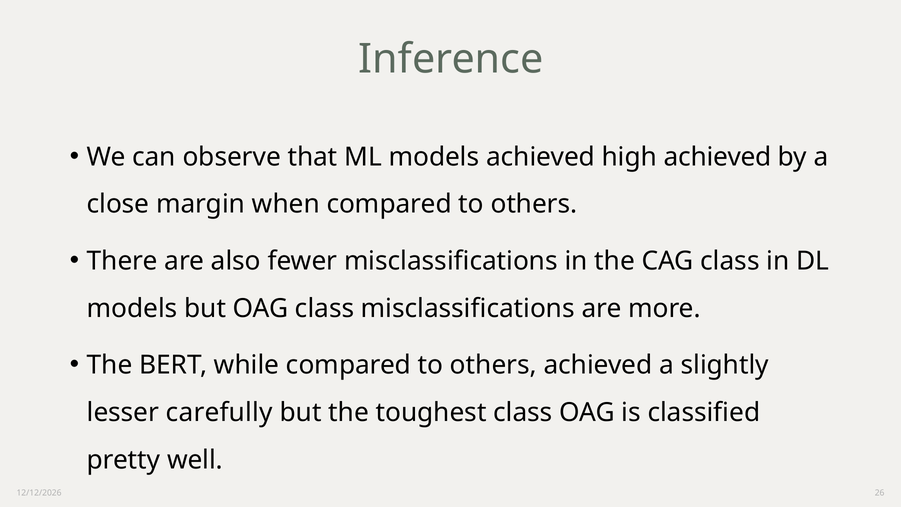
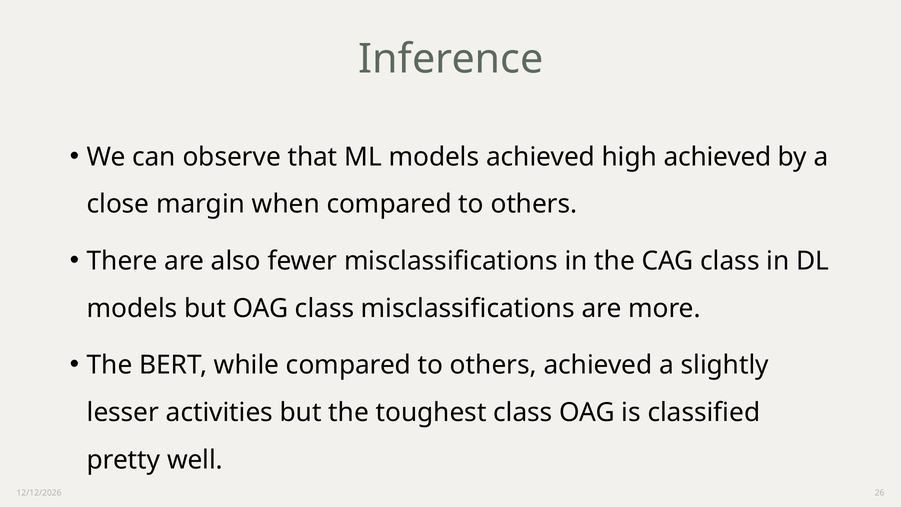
carefully: carefully -> activities (219, 412)
